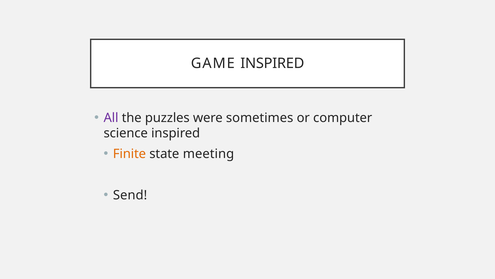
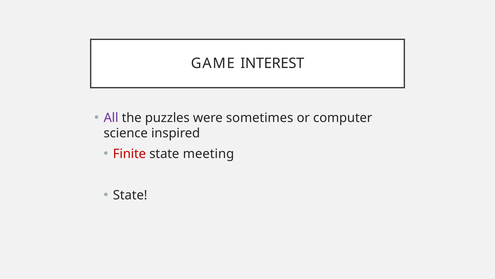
GAME INSPIRED: INSPIRED -> INTEREST (272, 63)
Finite colour: orange -> red (129, 154)
Send: Send -> State (130, 195)
